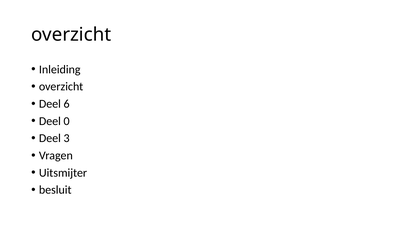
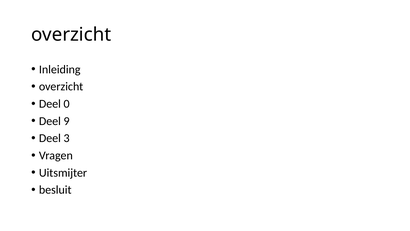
6: 6 -> 0 (67, 104)
0: 0 -> 9 (67, 121)
